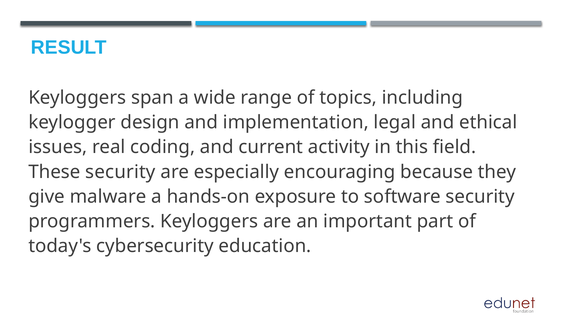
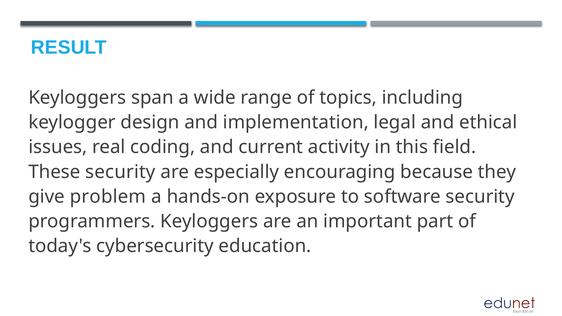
malware: malware -> problem (108, 197)
